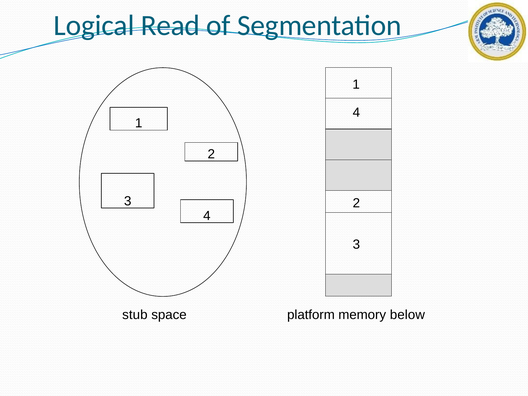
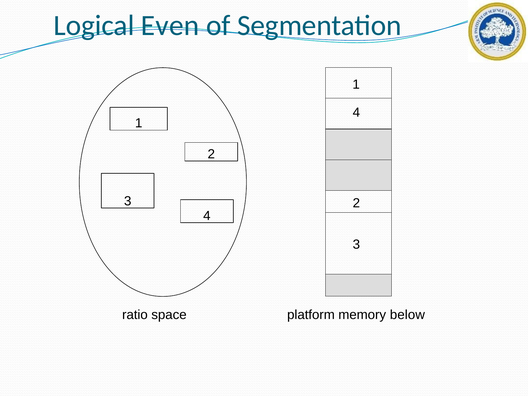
Read: Read -> Even (170, 25)
stub: stub -> ratio (135, 315)
